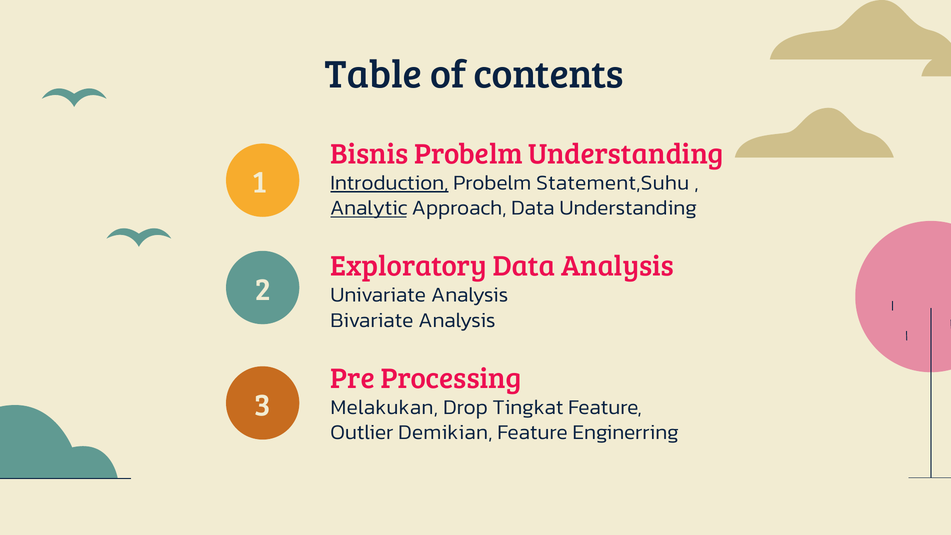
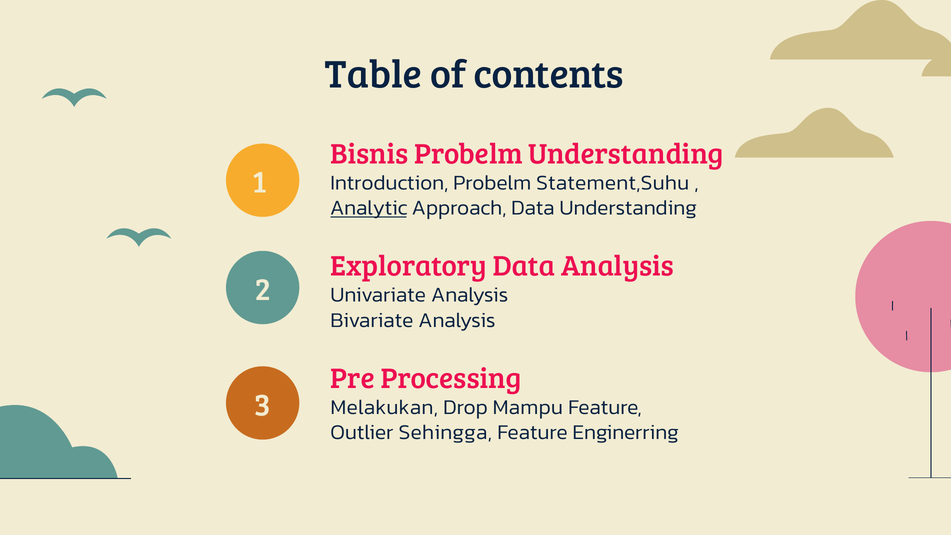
Introduction underline: present -> none (389, 183)
Tingkat: Tingkat -> Mampu (528, 407)
Demikian: Demikian -> Sehingga (445, 432)
